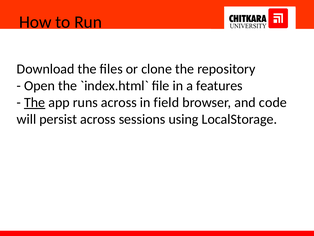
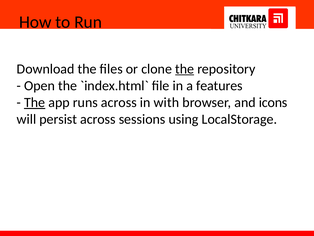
the underline: none -> present (185, 69)
field: field -> with (166, 102)
code: code -> icons (273, 102)
